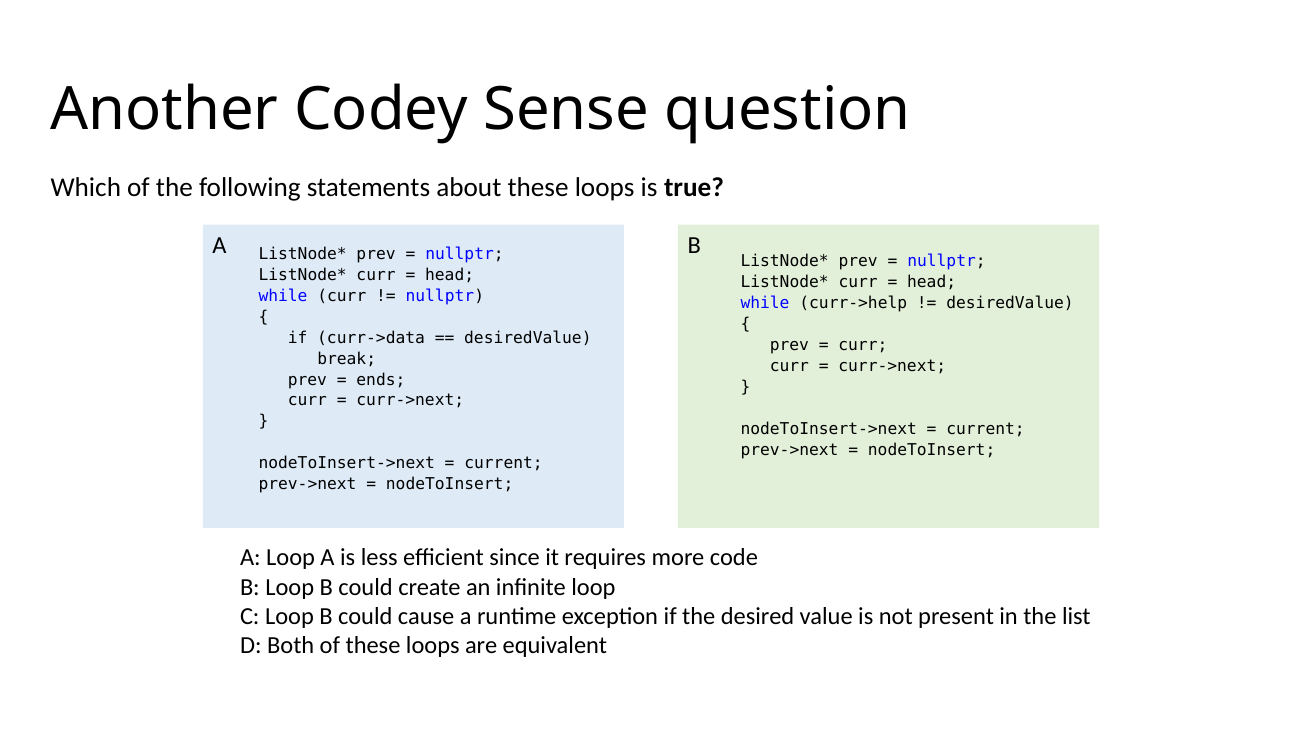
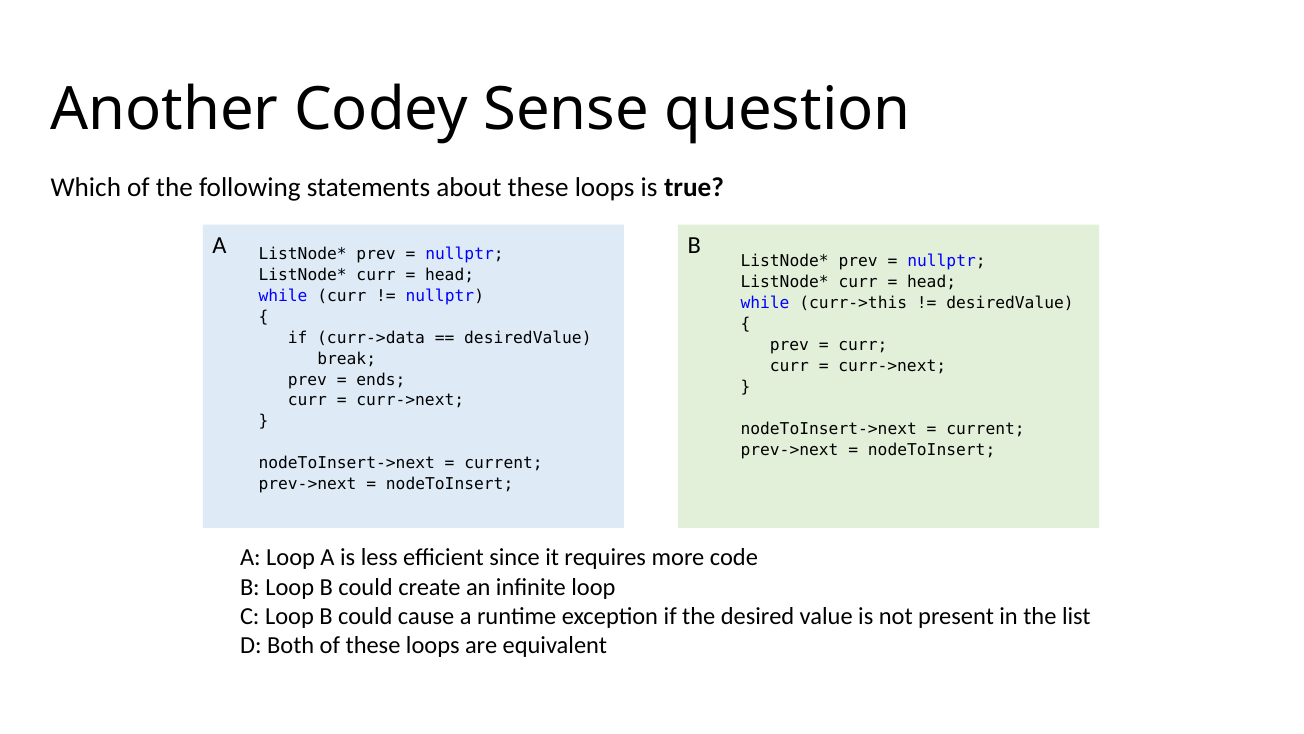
curr->help: curr->help -> curr->this (853, 303)
